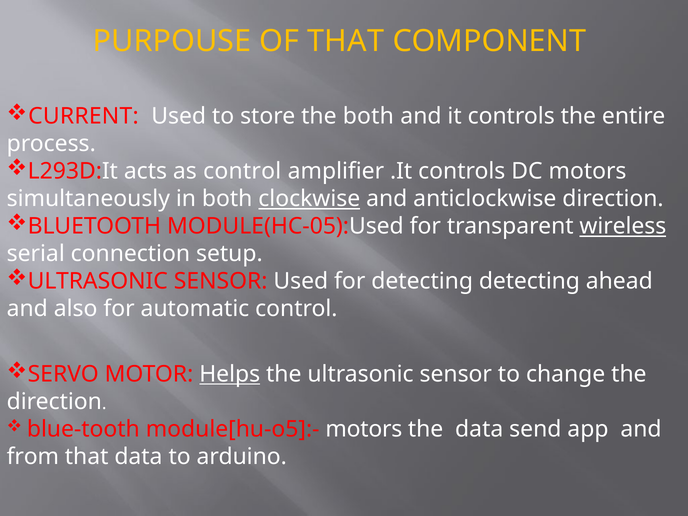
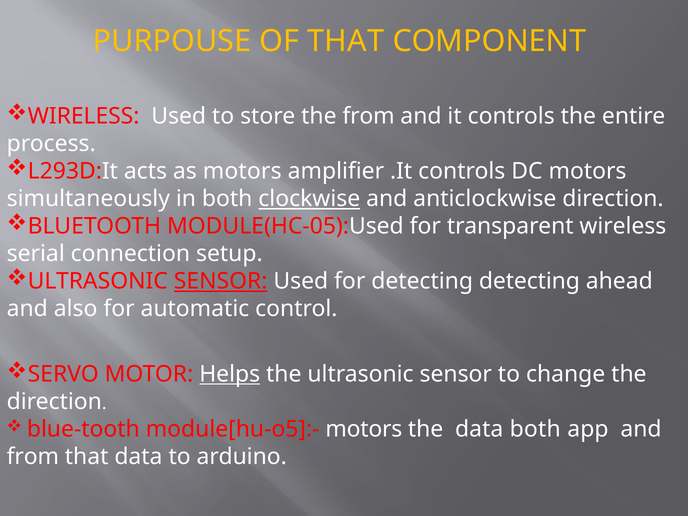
CURRENT: CURRENT -> WIRELESS (84, 116)
the both: both -> from (369, 116)
as control: control -> motors (242, 171)
wireless underline: present -> none (623, 226)
SENSOR underline: none -> present (221, 281)
data send: send -> both (535, 429)
